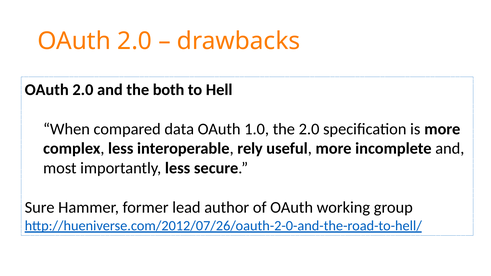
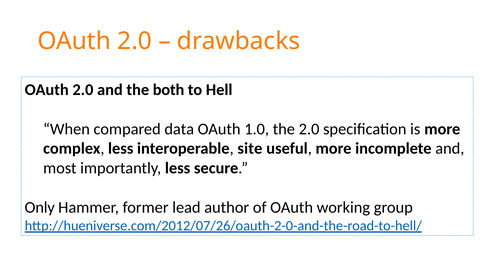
rely: rely -> site (250, 149)
Sure: Sure -> Only (40, 208)
